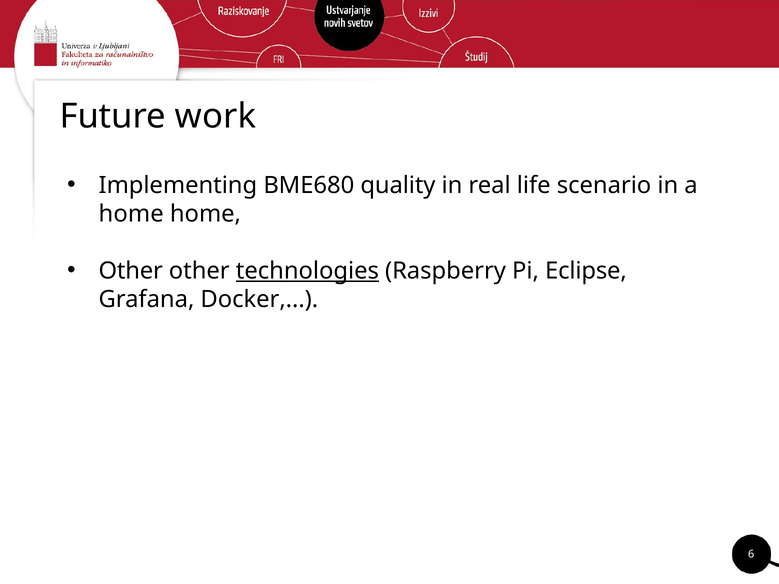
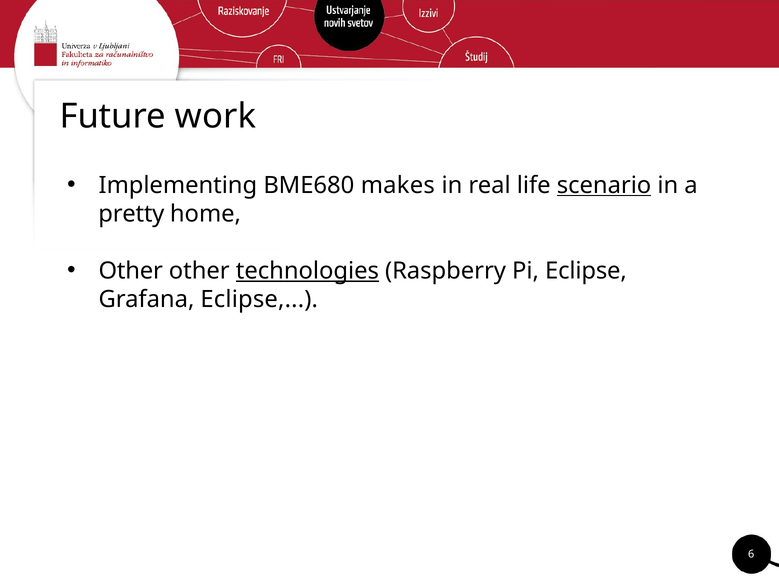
quality: quality -> makes (398, 185)
scenario underline: none -> present (604, 185)
home: home -> pretty (131, 214)
Grafana Docker: Docker -> Eclipse (259, 300)
